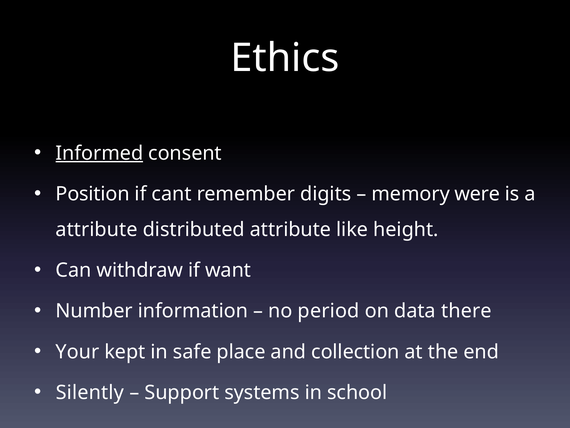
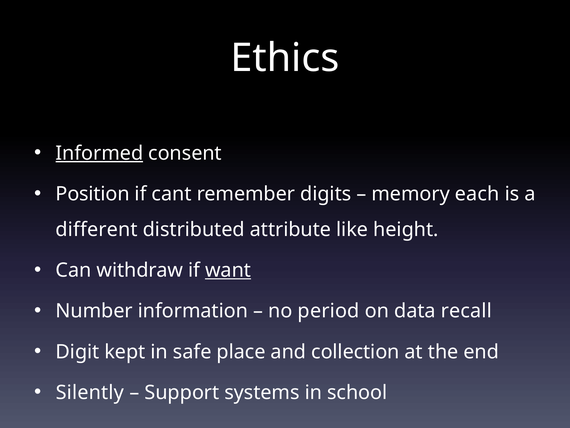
were: were -> each (477, 194)
attribute: attribute -> different (97, 229)
want underline: none -> present (228, 270)
there: there -> recall (466, 311)
Your: Your -> Digit (77, 351)
